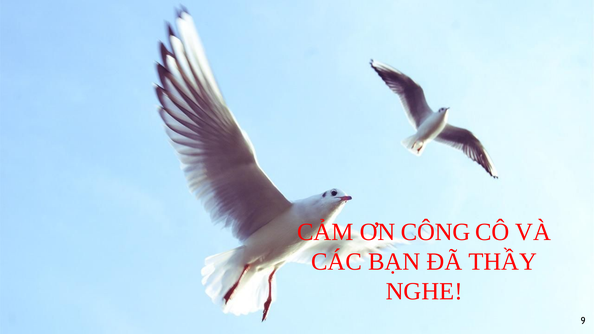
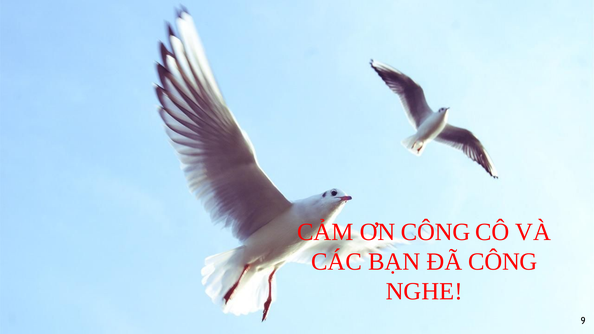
ĐÃ THẦY: THẦY -> CÔNG (503, 262)
